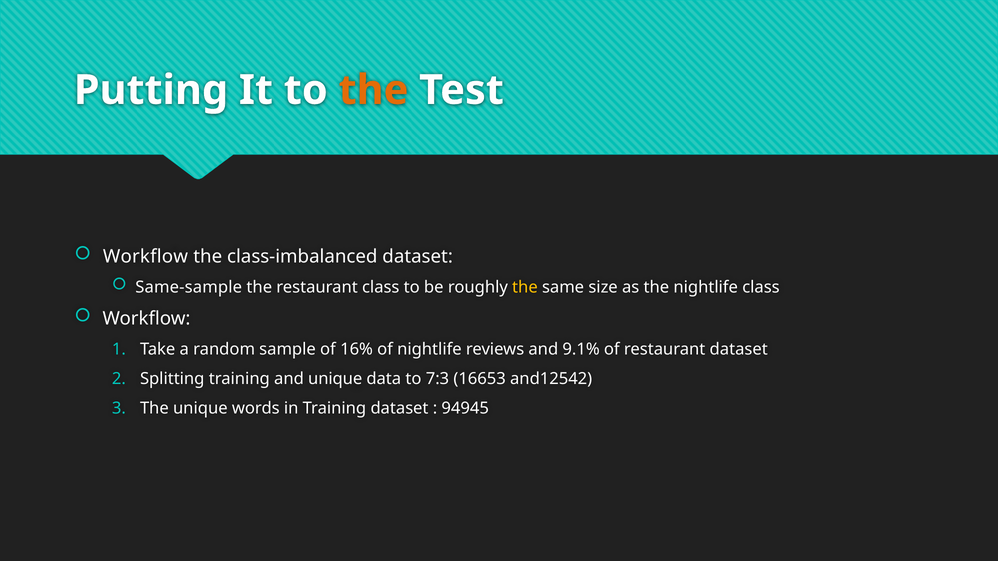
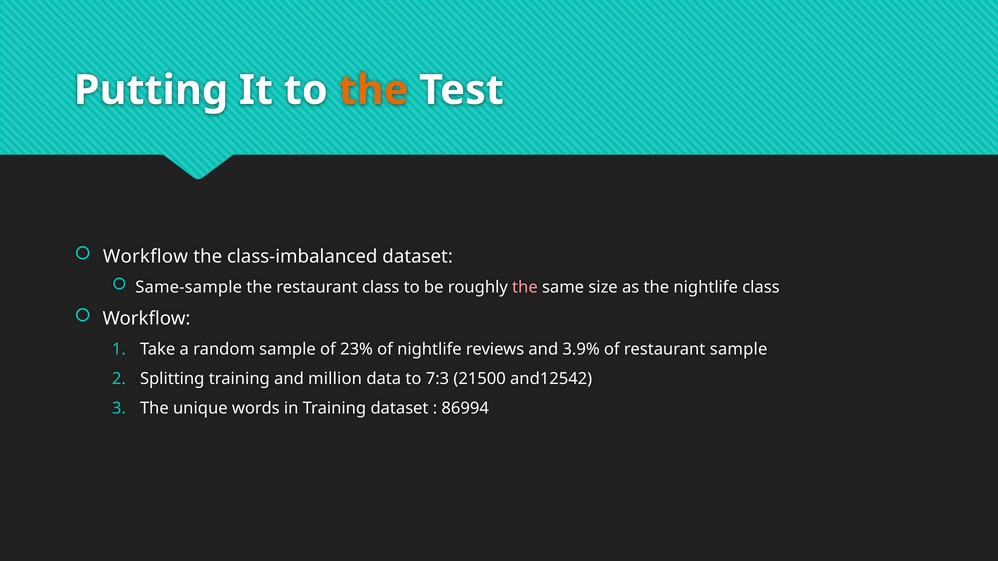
the colour: yellow -> pink (525, 287)
16%: 16% -> 23% (357, 349)
9.1%: 9.1% -> 3.9% (581, 349)
restaurant dataset: dataset -> sample (739, 349)
and unique: unique -> million (335, 379)
16653: 16653 -> 21500 (480, 379)
94945: 94945 -> 86994 (465, 408)
